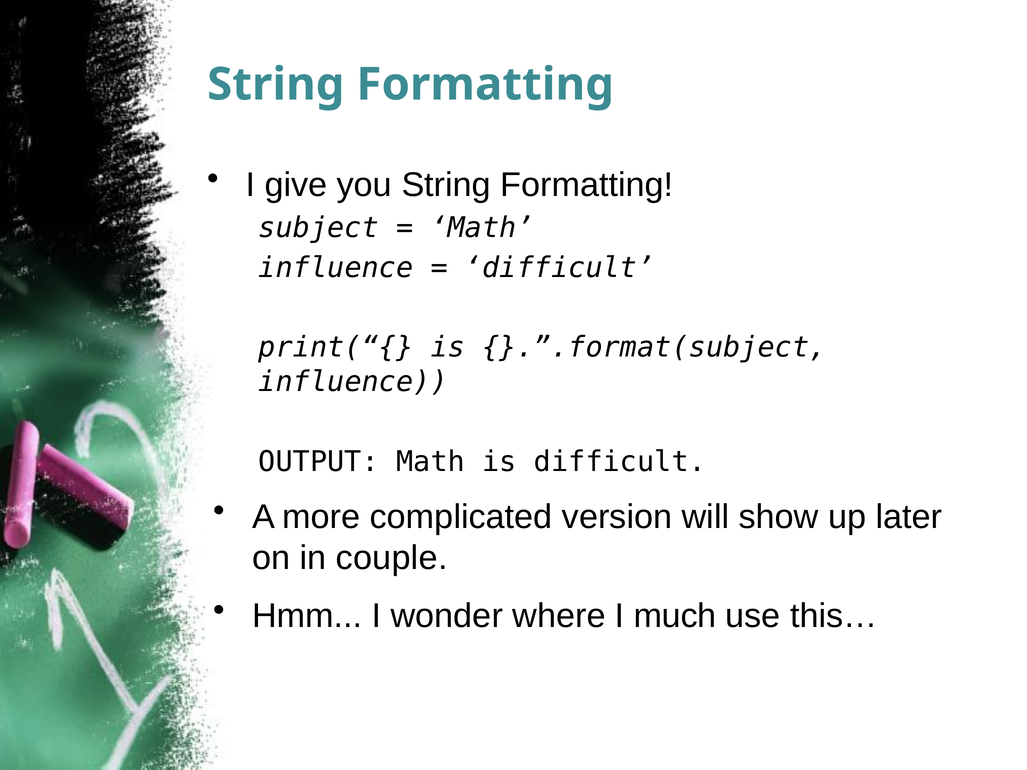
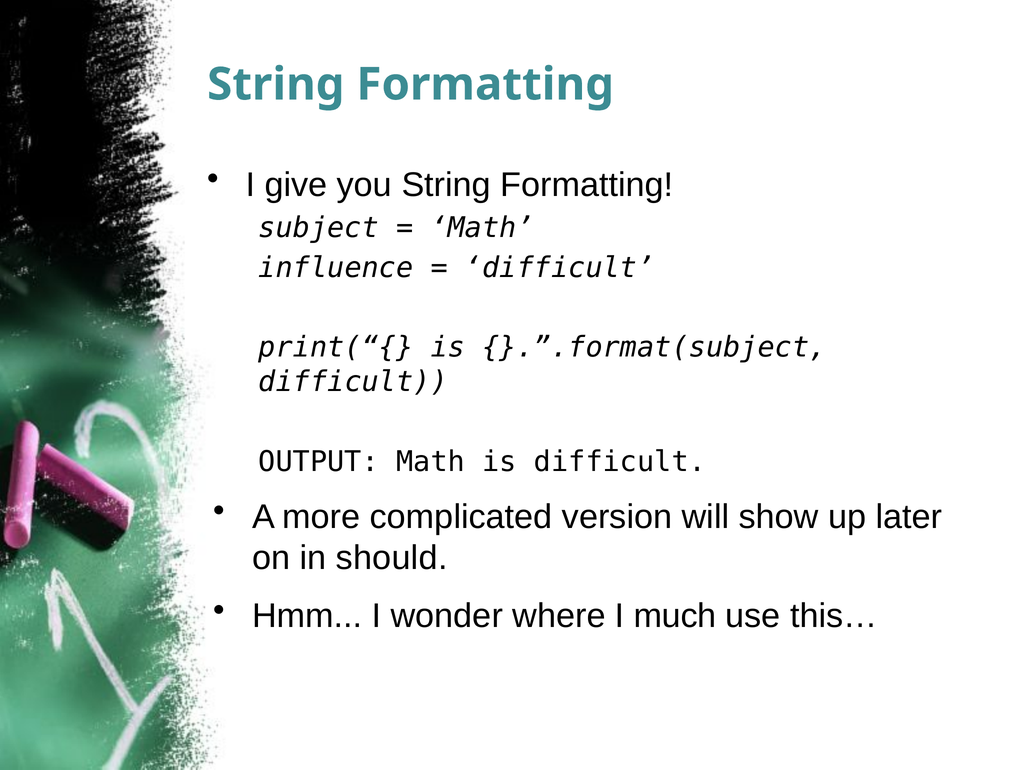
influence: influence -> difficult (353, 382)
couple: couple -> should (392, 558)
